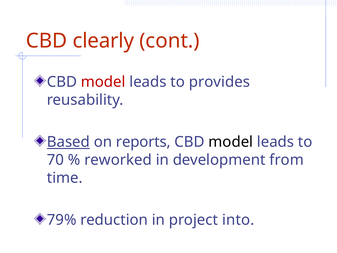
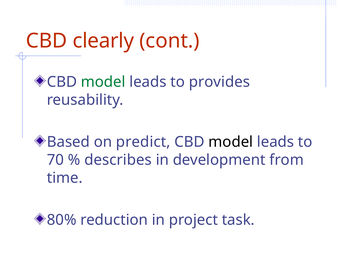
model colour: red -> green (103, 82)
Based underline: present -> none (68, 142)
reports: reports -> predict (143, 142)
reworked: reworked -> describes (118, 160)
79%: 79% -> 80% (62, 220)
into: into -> task (238, 220)
